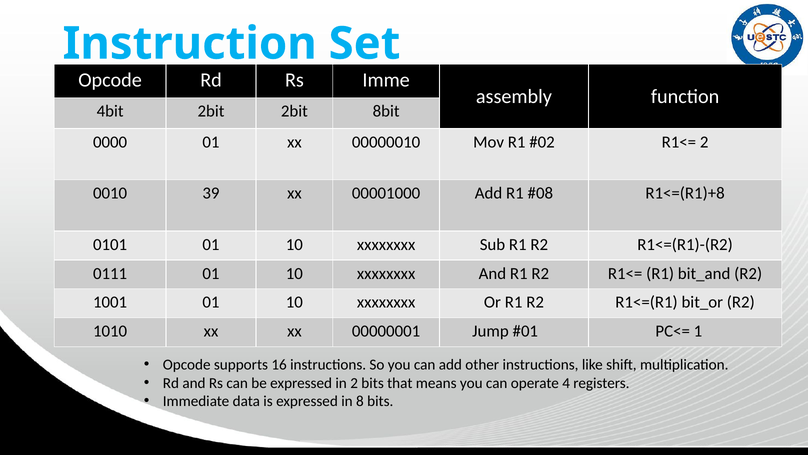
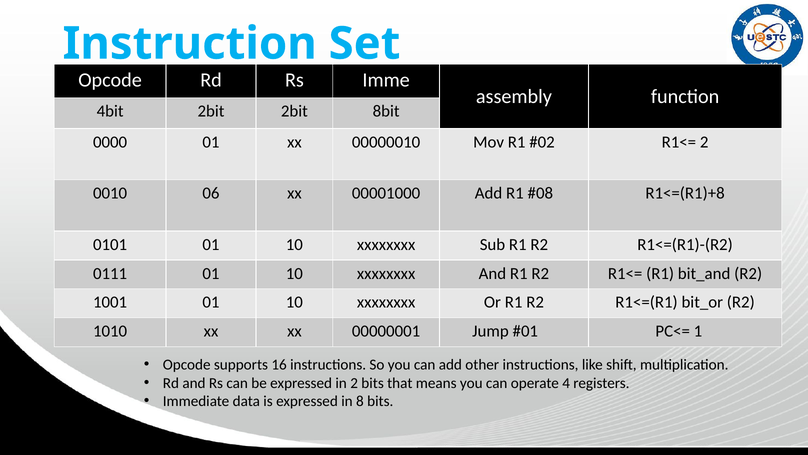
39: 39 -> 06 (211, 193)
